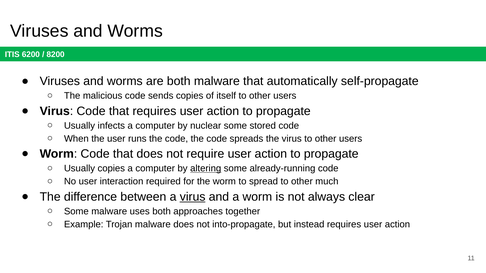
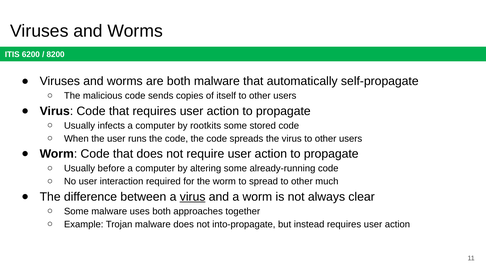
nuclear: nuclear -> rootkits (206, 126)
Usually copies: copies -> before (111, 169)
altering underline: present -> none (206, 169)
